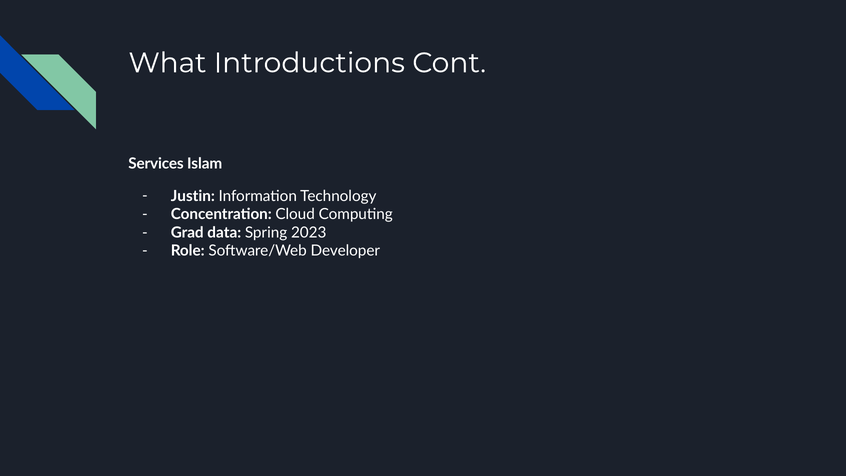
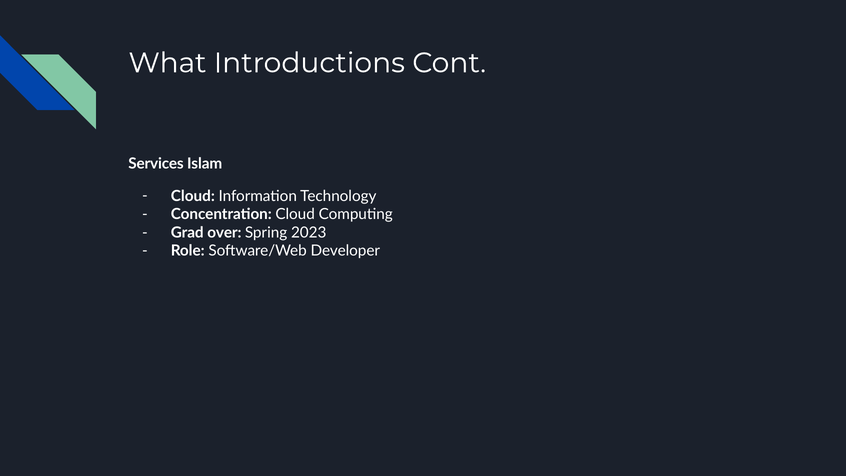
Justin: Justin -> Cloud (193, 196)
data: data -> over (224, 233)
